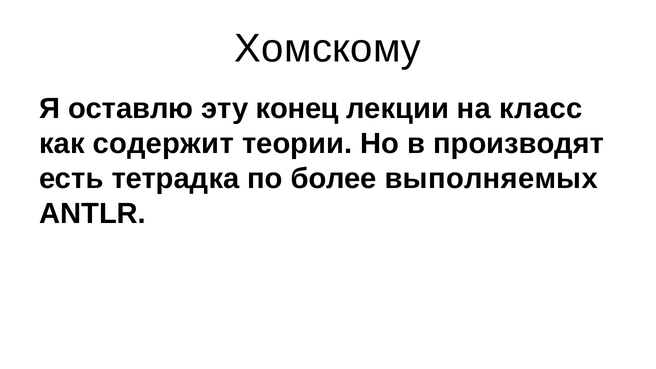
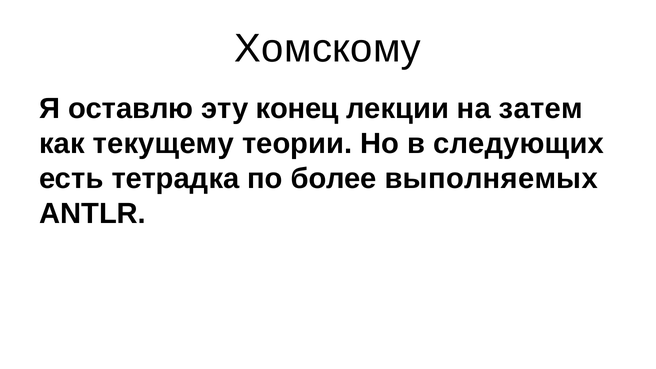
класс: класс -> затем (541, 109)
содержит: содержит -> текущему (163, 144)
производят: производят -> следующих (519, 144)
